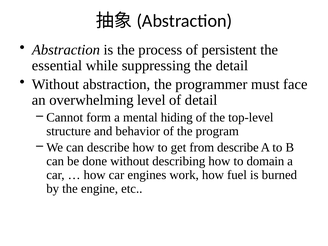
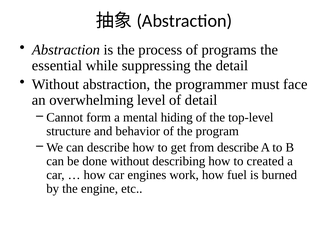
persistent: persistent -> programs (229, 50)
domain: domain -> created (265, 161)
